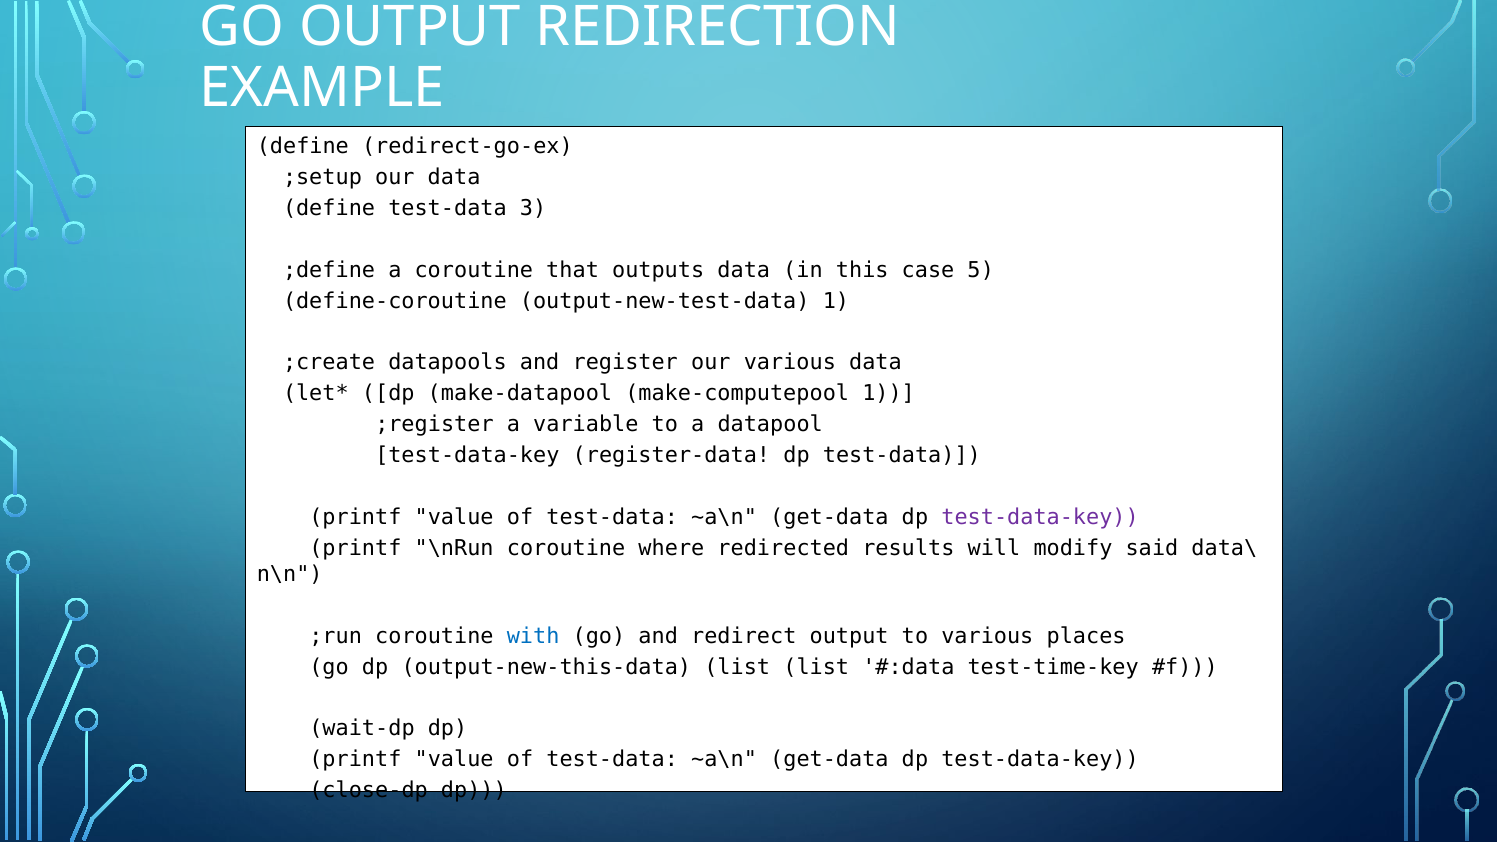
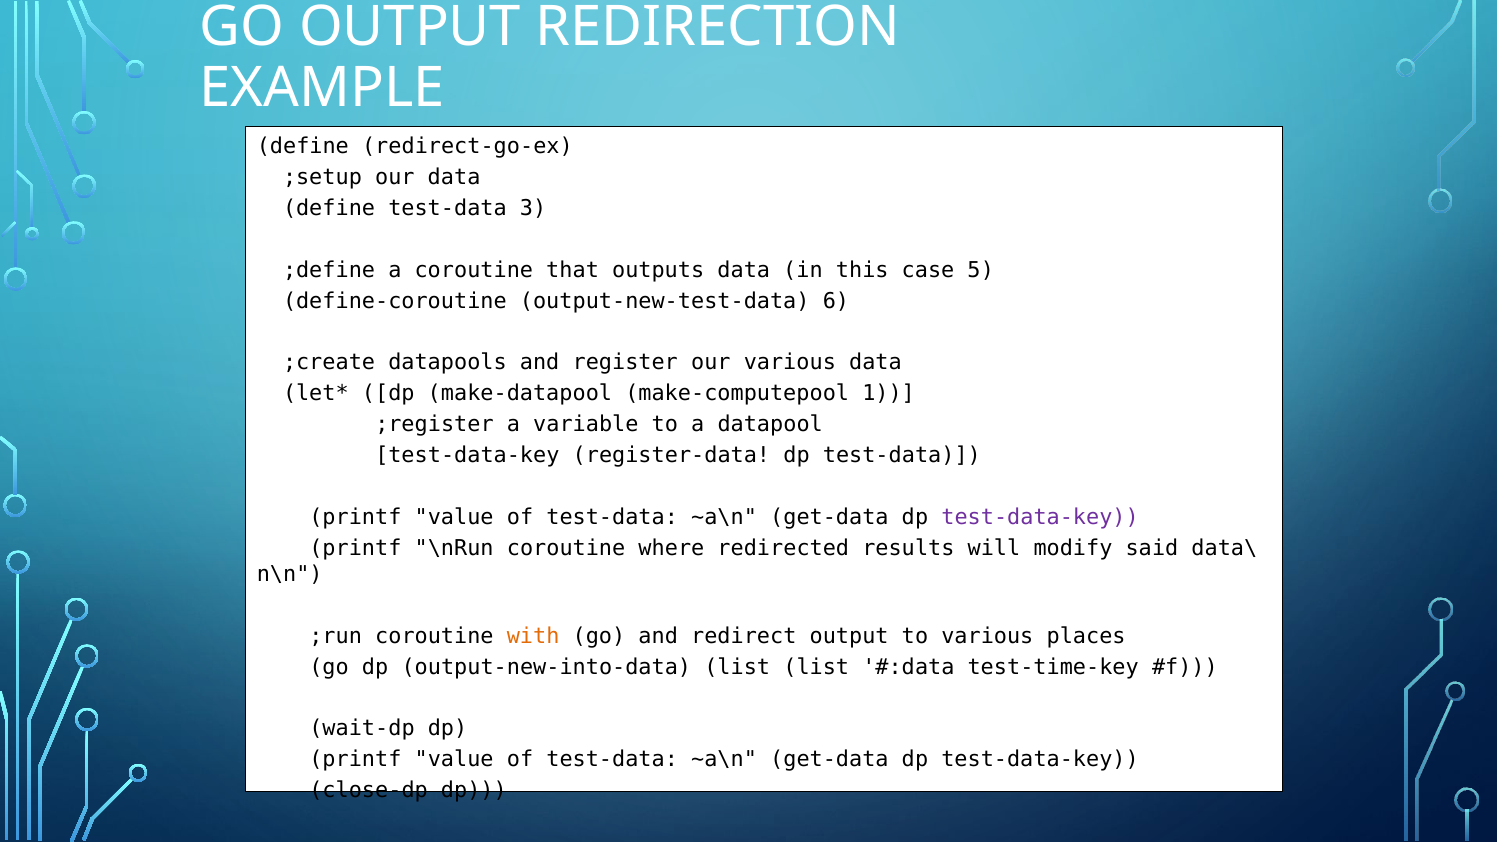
output-new-test-data 1: 1 -> 6 (836, 301)
with colour: blue -> orange (533, 636)
output-new-this-data: output-new-this-data -> output-new-into-data (546, 667)
